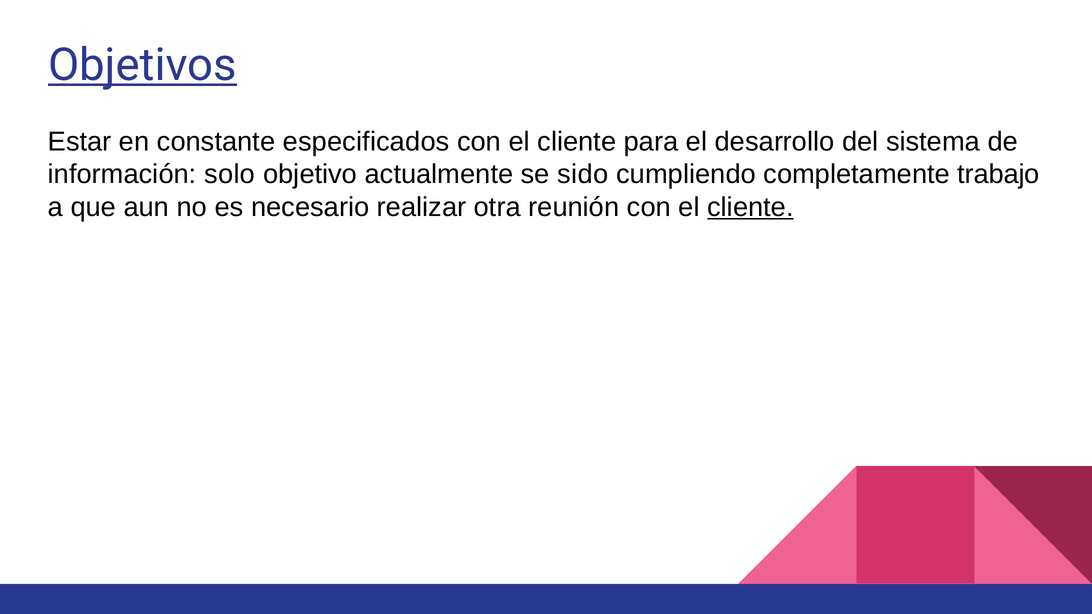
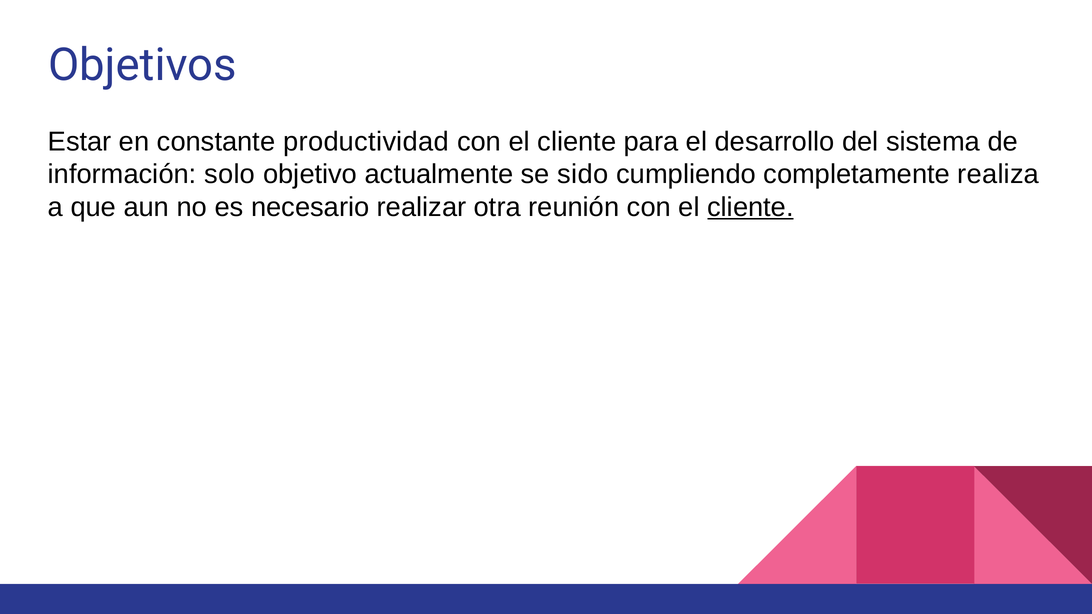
Objetivos underline: present -> none (142, 65)
especificados: especificados -> productividad (366, 142)
trabajo: trabajo -> realiza (998, 174)
